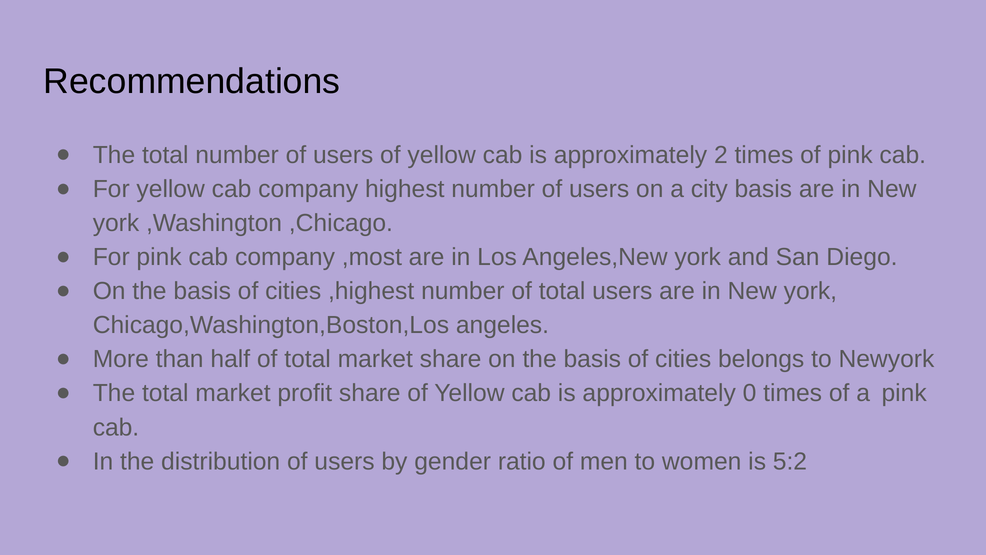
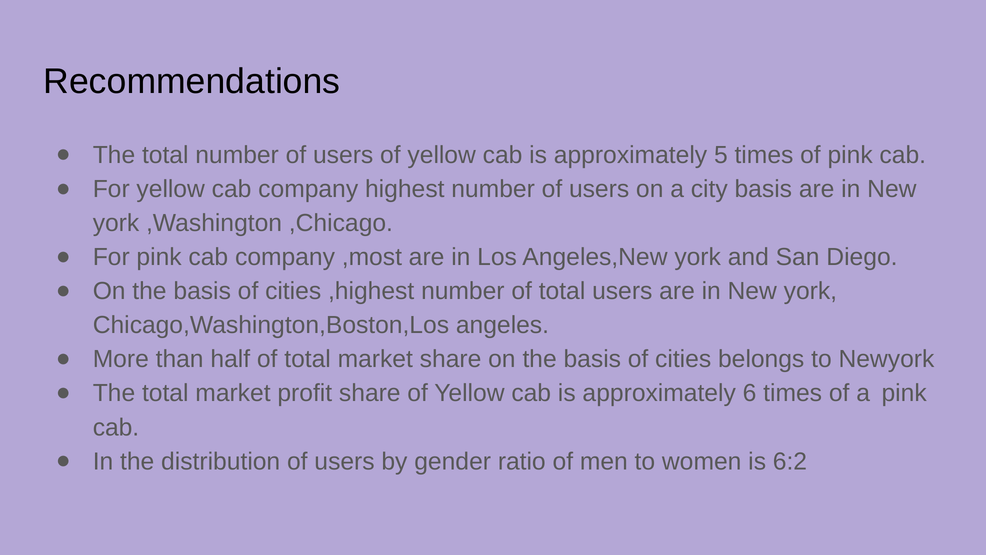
2: 2 -> 5 (721, 155)
0: 0 -> 6 (750, 393)
5:2: 5:2 -> 6:2 (790, 461)
